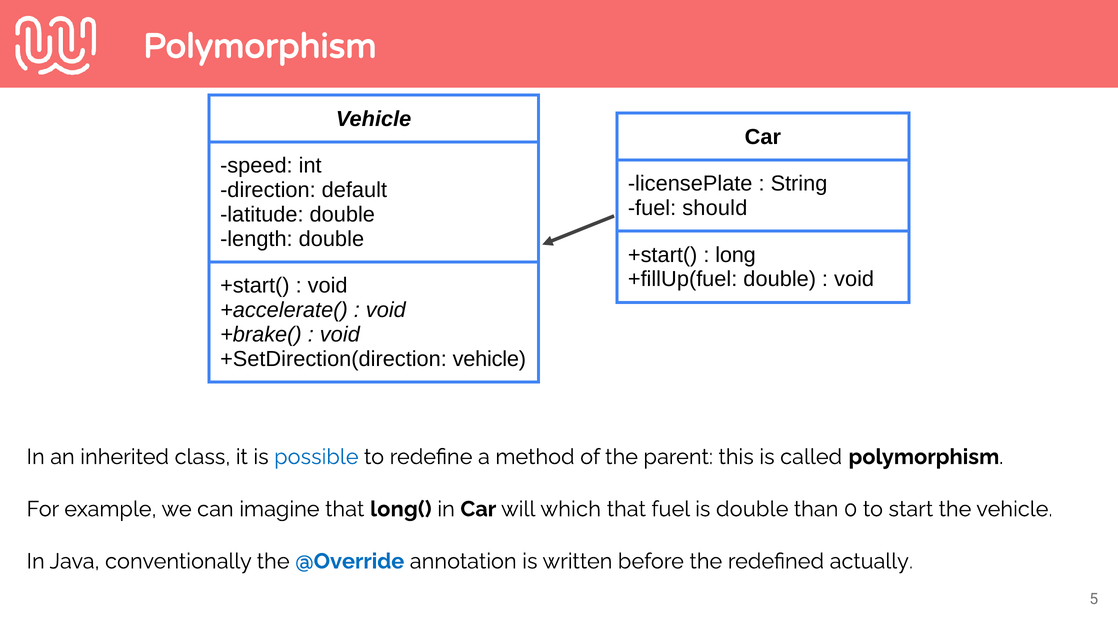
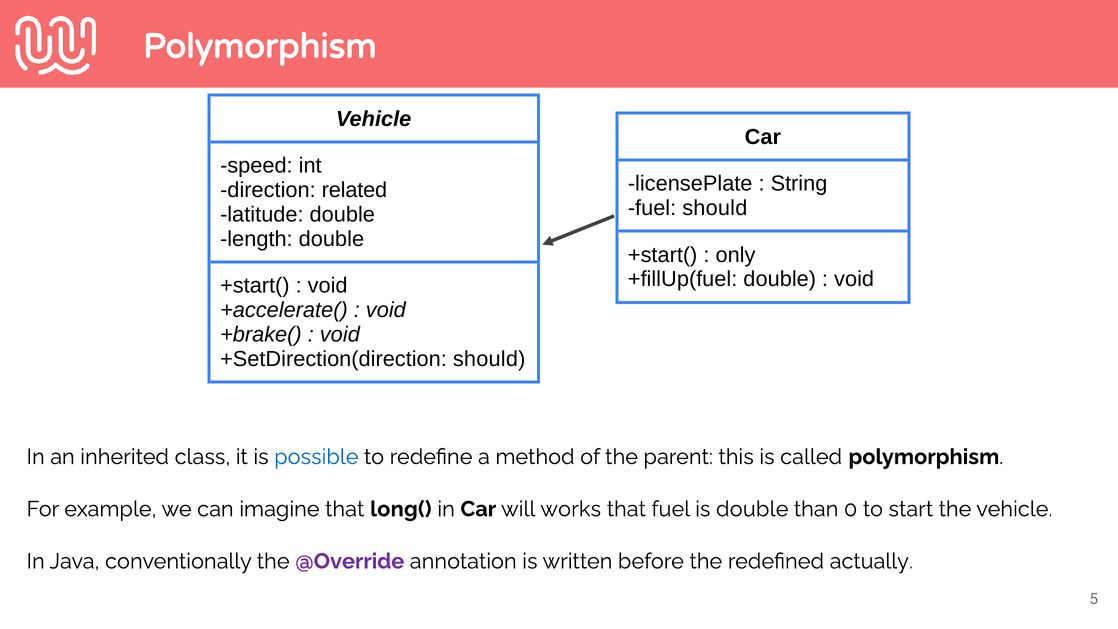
default: default -> related (354, 190)
long: long -> only (735, 255)
+SetDirection(direction vehicle: vehicle -> should (489, 359)
which: which -> works (571, 509)
@Override colour: blue -> purple (350, 561)
